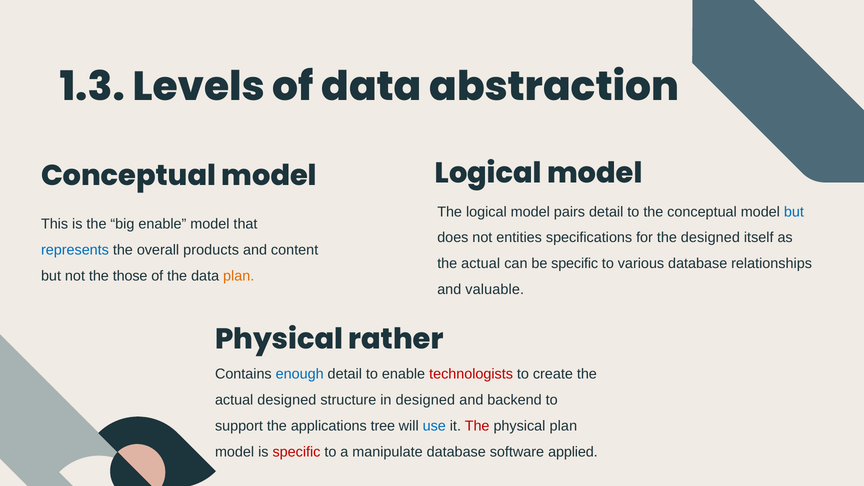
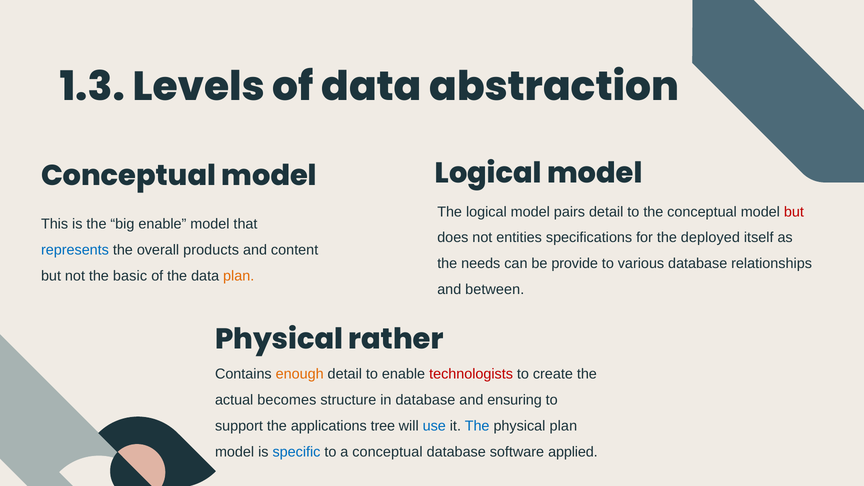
but colour: blue -> red (794, 212)
the designed: designed -> deployed (710, 238)
actual: actual -> needs (481, 264)
be specific: specific -> provide (575, 264)
those: those -> basic (130, 276)
valuable: valuable -> between (495, 290)
enough colour: blue -> orange (300, 374)
actual designed: designed -> becomes (287, 400)
in designed: designed -> database (425, 400)
backend: backend -> ensuring (515, 400)
The colour: red -> blue (477, 426)
specific colour: red -> blue (296, 452)
a manipulate: manipulate -> conceptual (387, 452)
